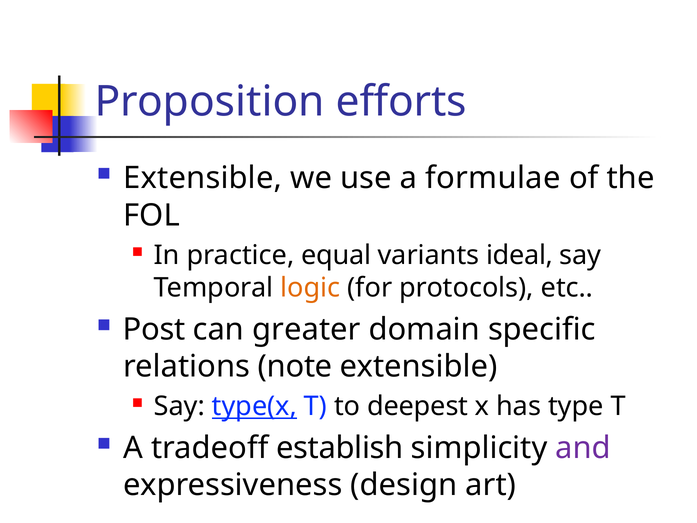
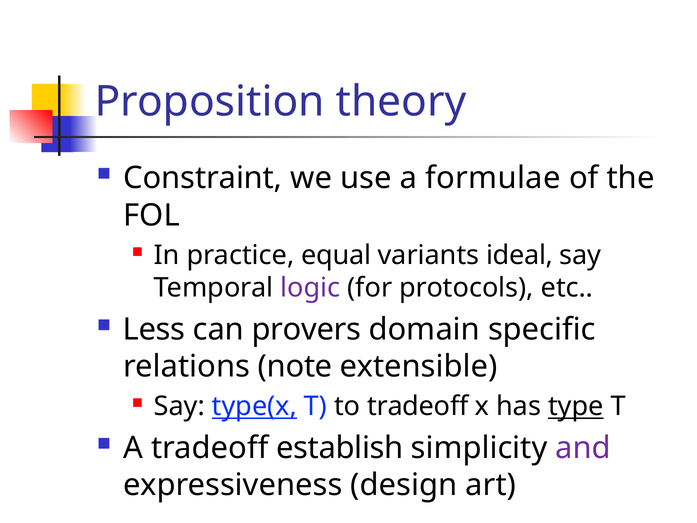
efforts: efforts -> theory (401, 102)
Extensible: Extensible -> Constraint (203, 178)
logic colour: orange -> purple (310, 288)
Post: Post -> Less (154, 329)
greater: greater -> provers (307, 329)
to deepest: deepest -> tradeoff (418, 406)
type underline: none -> present (576, 406)
